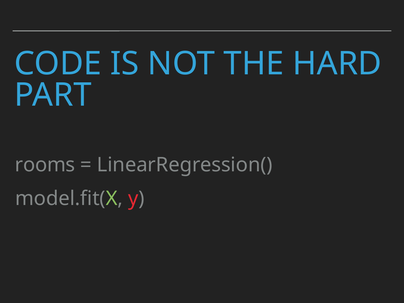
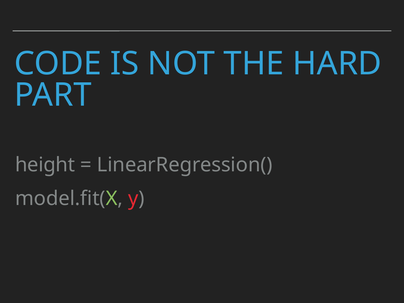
rooms: rooms -> height (45, 165)
